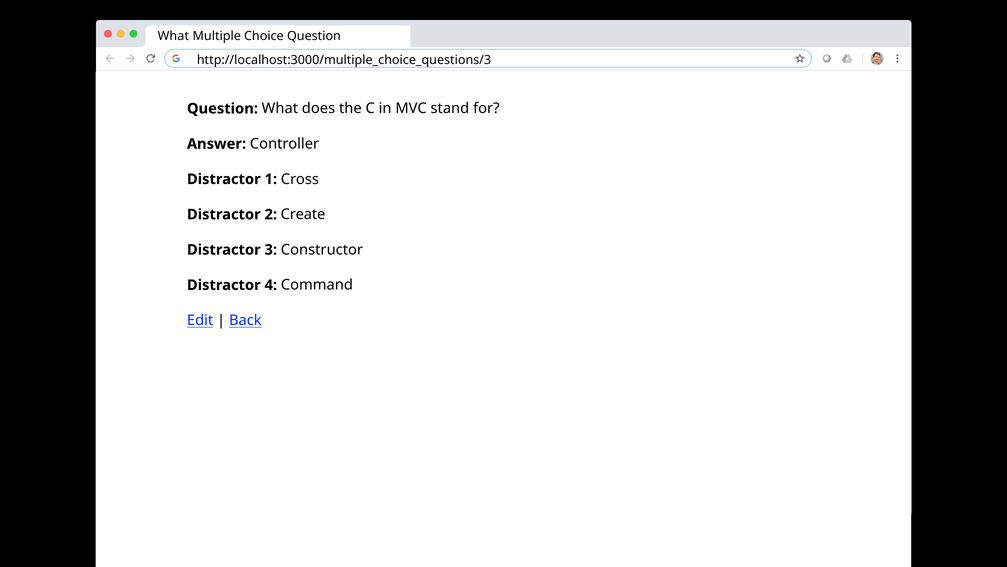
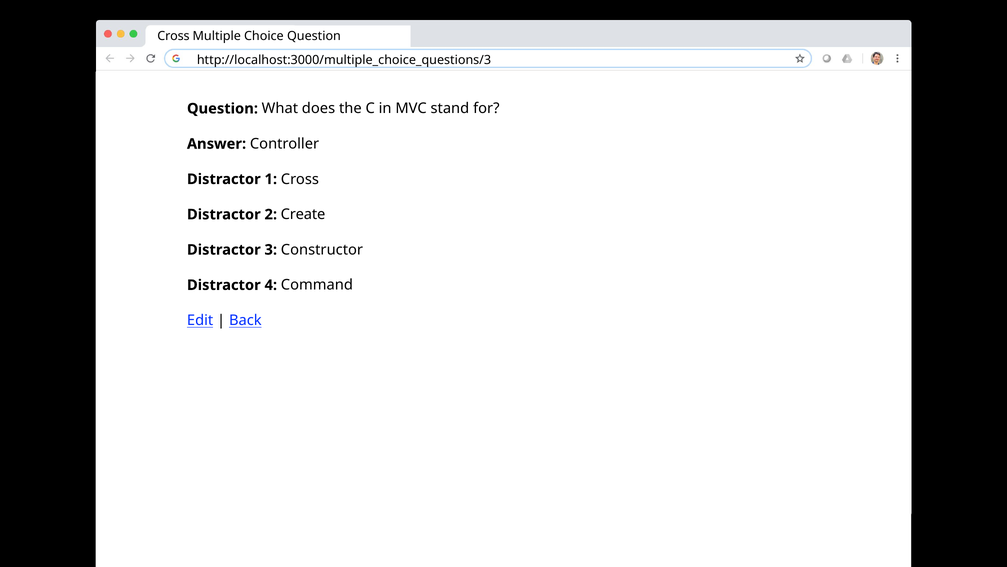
What: What -> Cross (173, 36)
